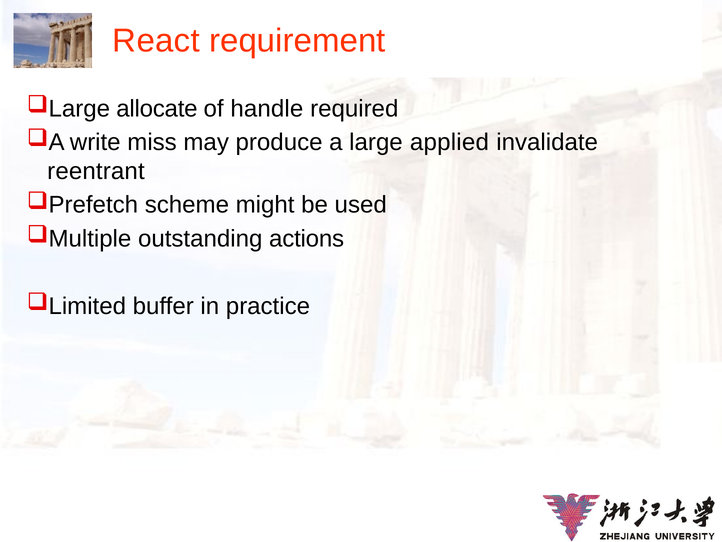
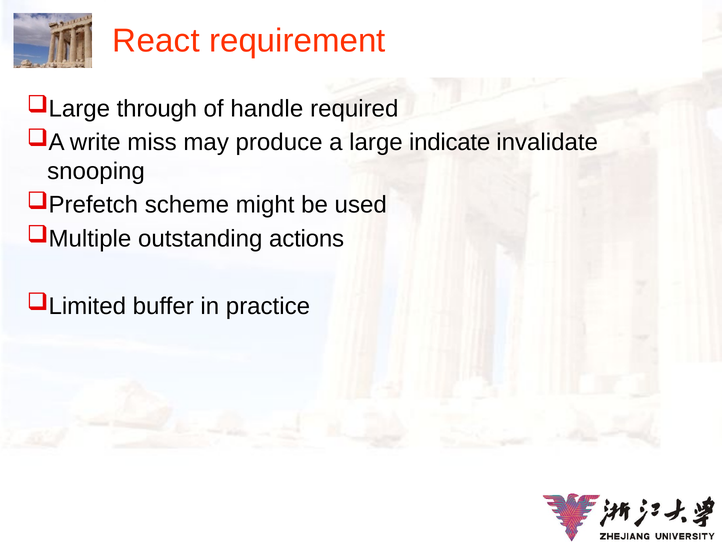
allocate: allocate -> through (157, 109)
applied: applied -> indicate (450, 142)
reentrant: reentrant -> snooping (96, 171)
